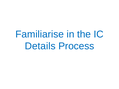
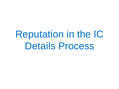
Familiarise: Familiarise -> Reputation (40, 34)
